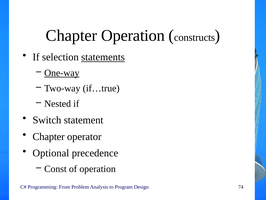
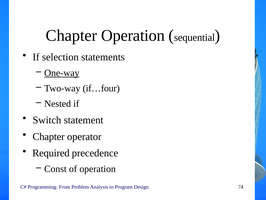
constructs: constructs -> sequential (194, 37)
statements underline: present -> none (103, 57)
if…true: if…true -> if…four (101, 88)
Optional: Optional -> Required (51, 153)
